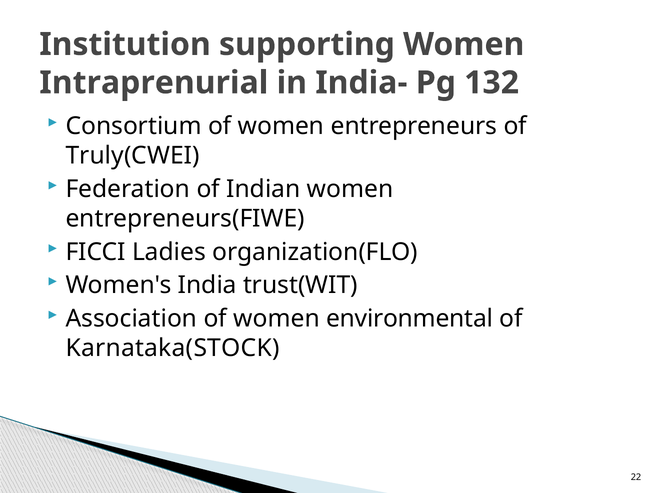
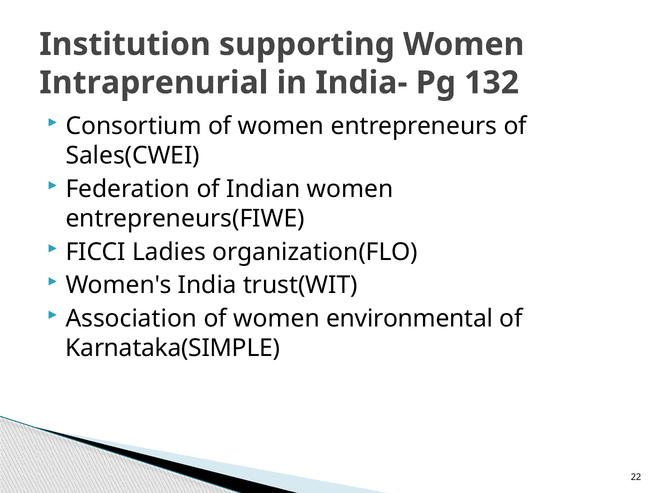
Truly(CWEI: Truly(CWEI -> Sales(CWEI (133, 156)
Karnataka(STOCK: Karnataka(STOCK -> Karnataka(SIMPLE (173, 348)
